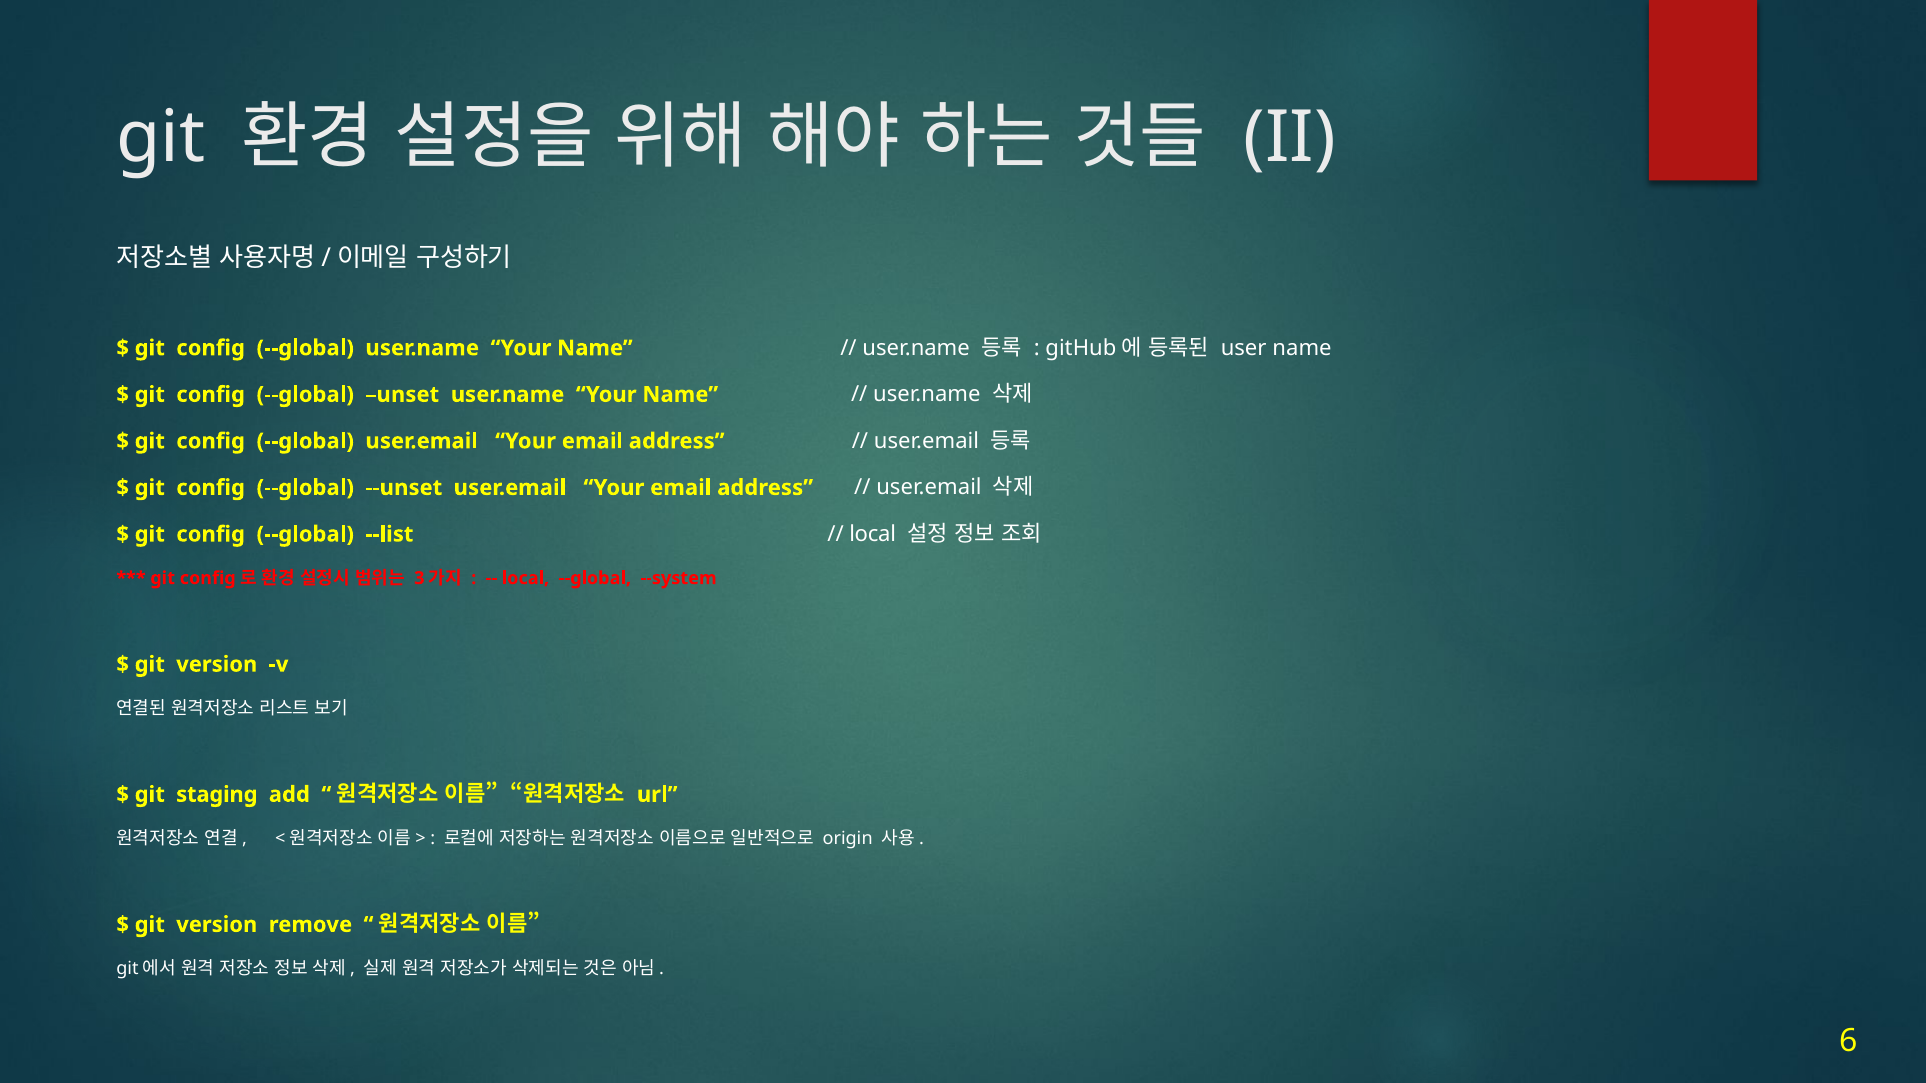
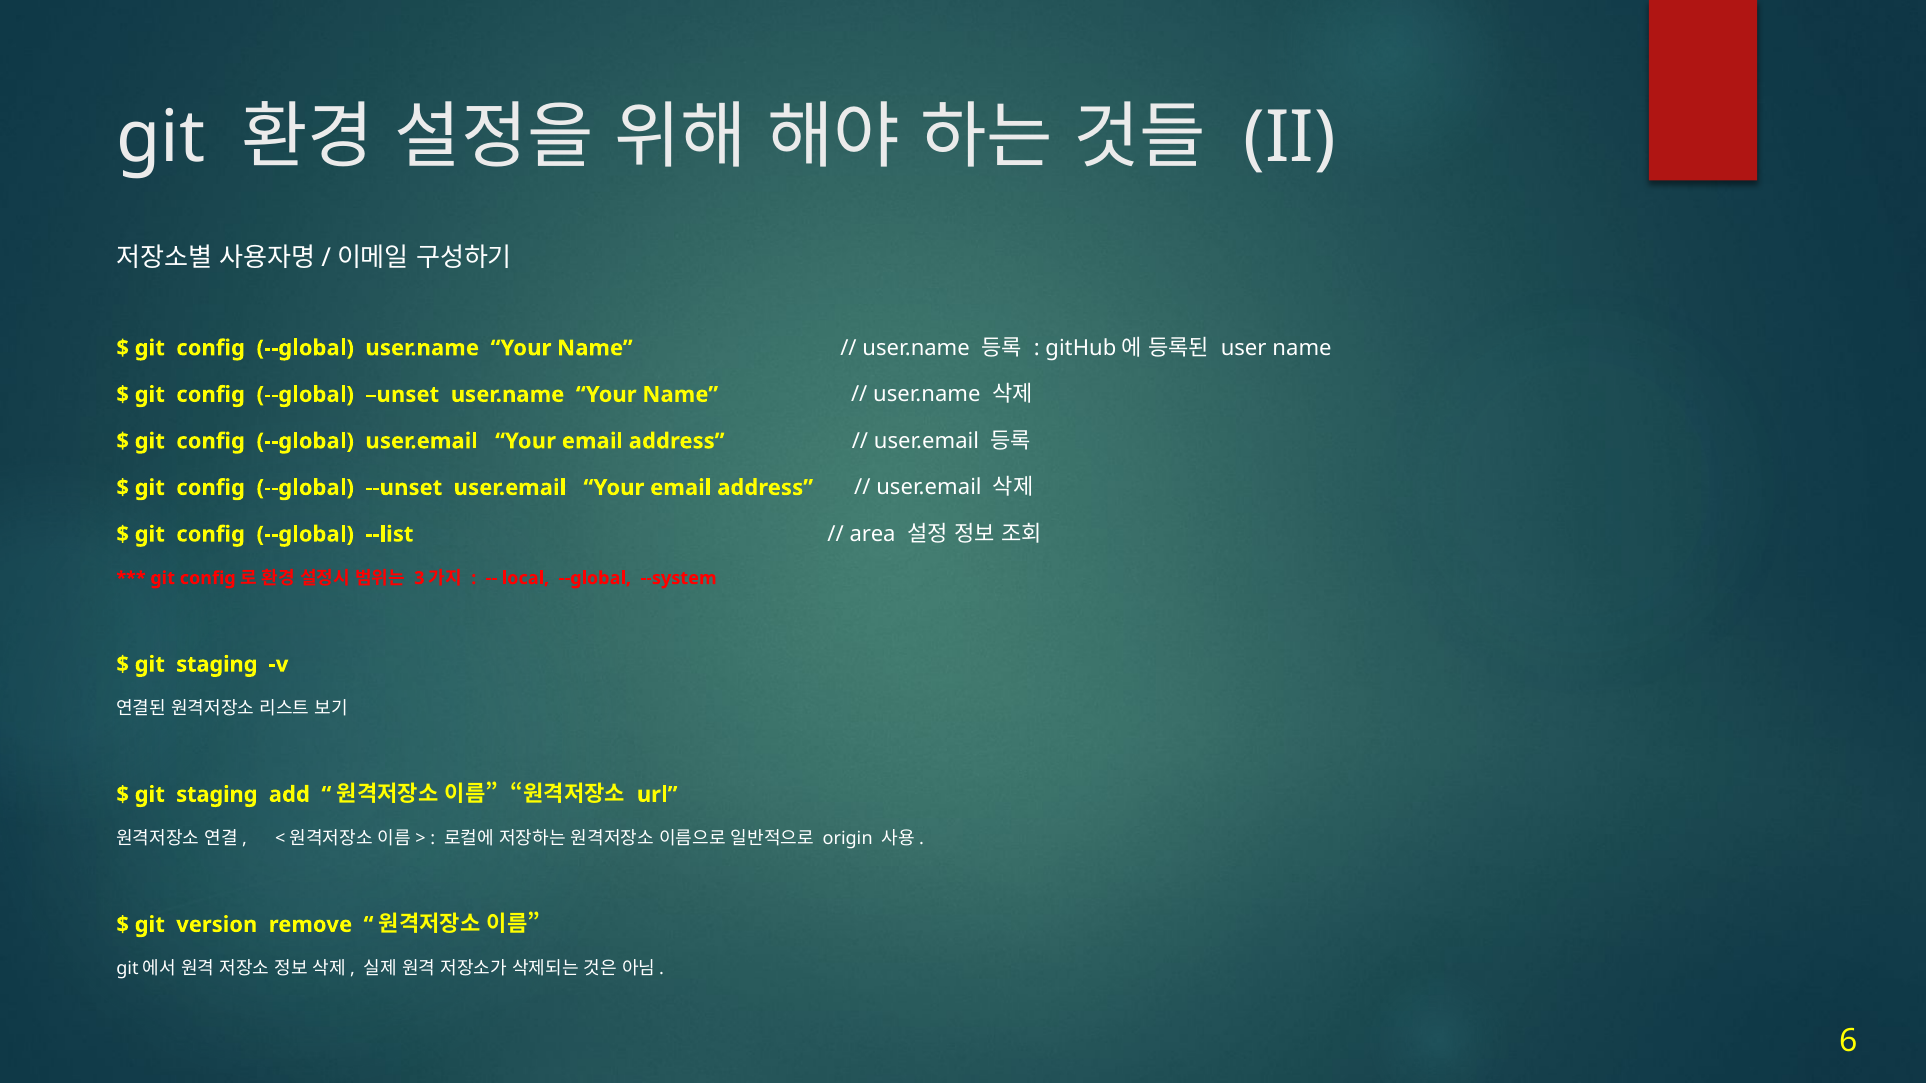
local: local -> area (873, 534)
version: version -> staging (217, 665)
